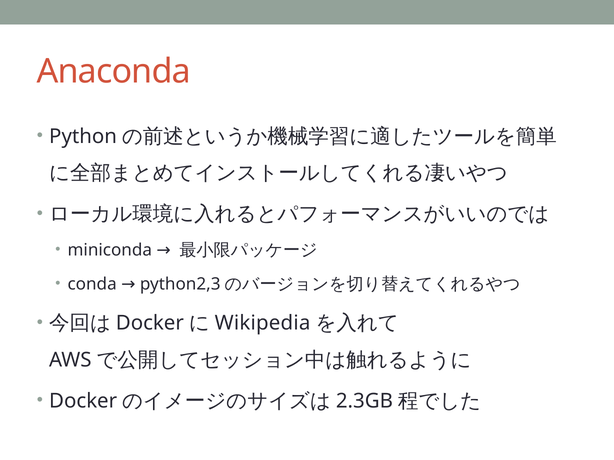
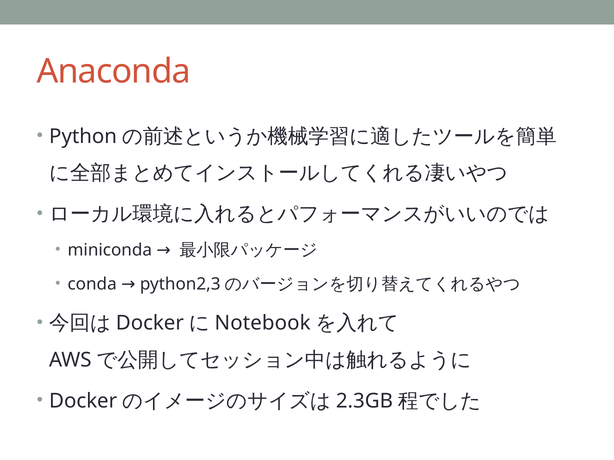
Wikipedia: Wikipedia -> Notebook (263, 323)
